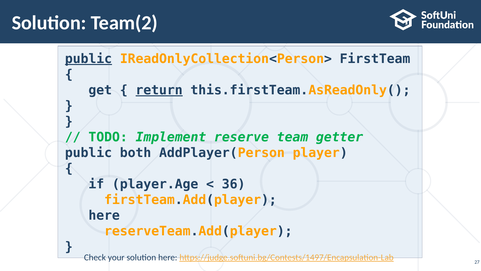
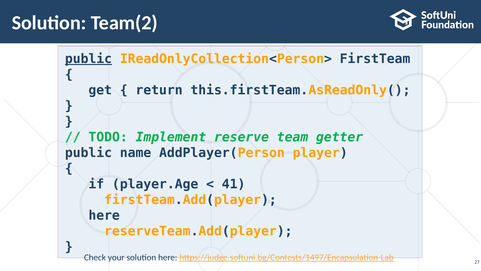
return underline: present -> none (159, 90)
both: both -> name (136, 153)
36: 36 -> 41 (234, 184)
